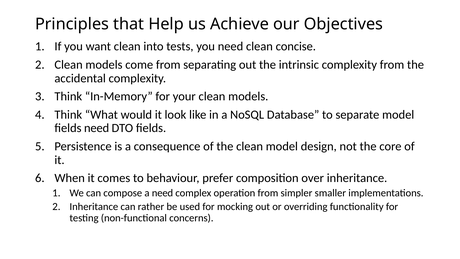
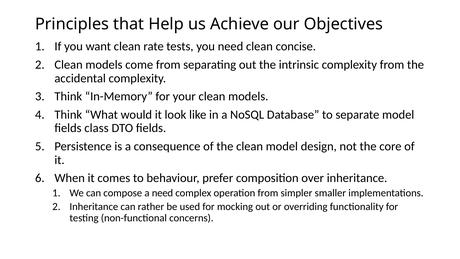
into: into -> rate (154, 46)
fields need: need -> class (96, 128)
